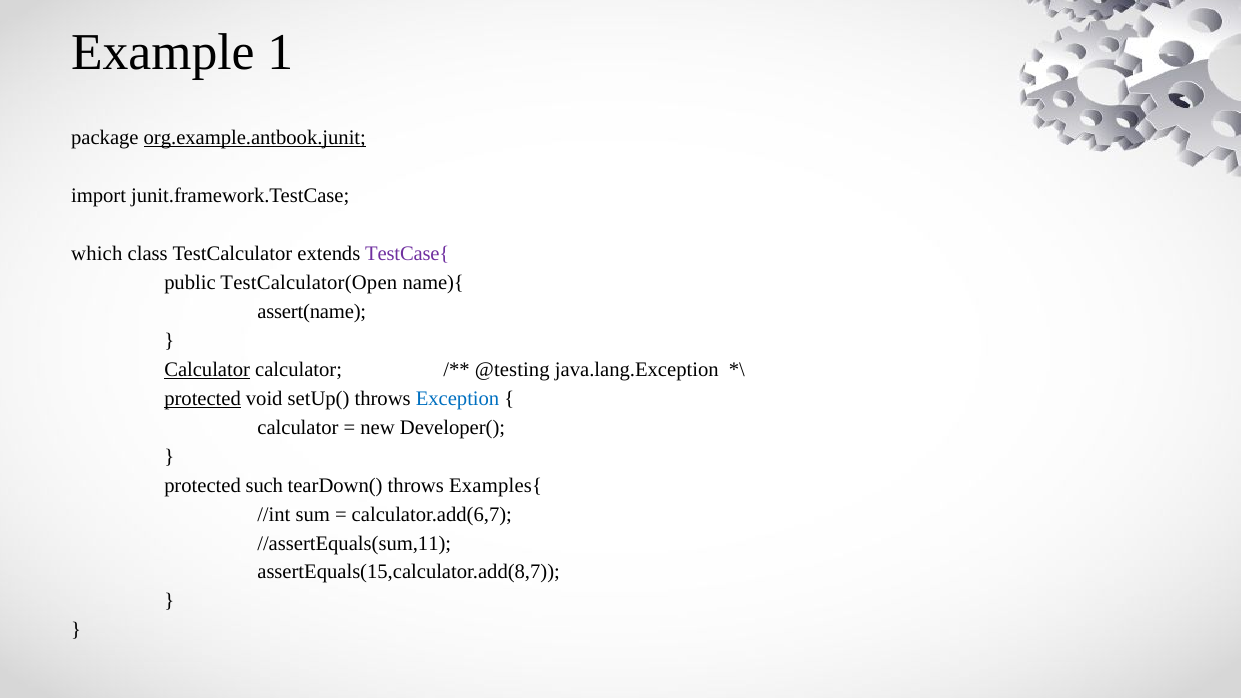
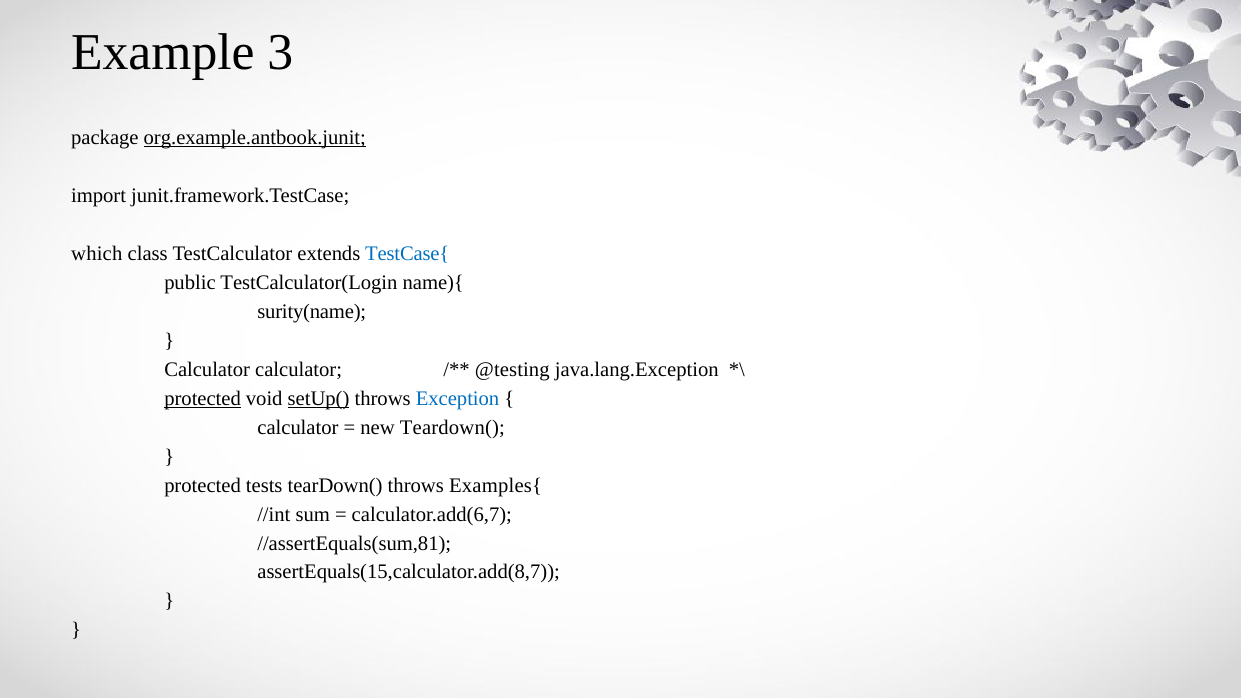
1: 1 -> 3 (280, 53)
TestCase{ colour: purple -> blue (407, 254)
TestCalculator(Open: TestCalculator(Open -> TestCalculator(Login (309, 283)
assert(name: assert(name -> surity(name (312, 312)
Calculator underline: present -> none (207, 370)
setUp( underline: none -> present (319, 399)
new Developer(: Developer( -> Teardown( (452, 427)
such: such -> tests (264, 485)
//assertEquals(sum,11: //assertEquals(sum,11 -> //assertEquals(sum,81 (354, 543)
